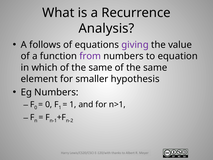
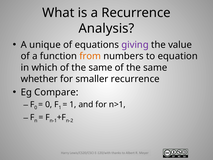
follows: follows -> unique (45, 45)
from colour: purple -> orange (90, 56)
element: element -> whether (39, 79)
smaller hypothesis: hypothesis -> recurrence (135, 79)
Eg Numbers: Numbers -> Compare (56, 92)
